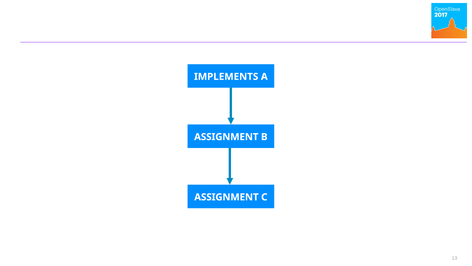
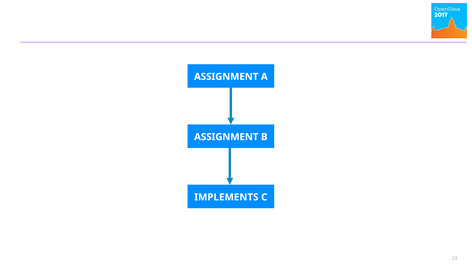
IMPLEMENTS: IMPLEMENTS -> ASSIGNMENT (226, 77)
ASSIGNMENT: ASSIGNMENT -> IMPLEMENTS (226, 197)
